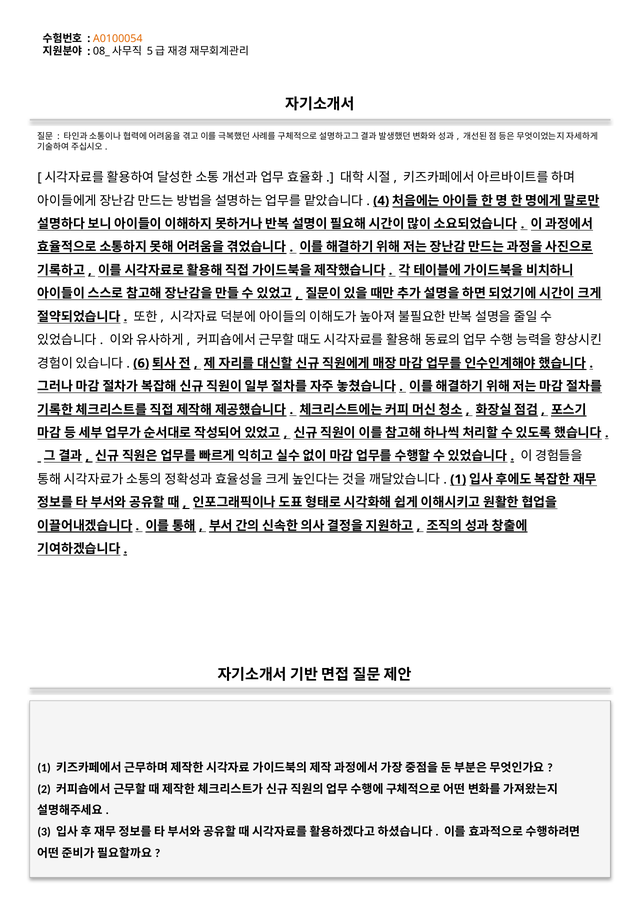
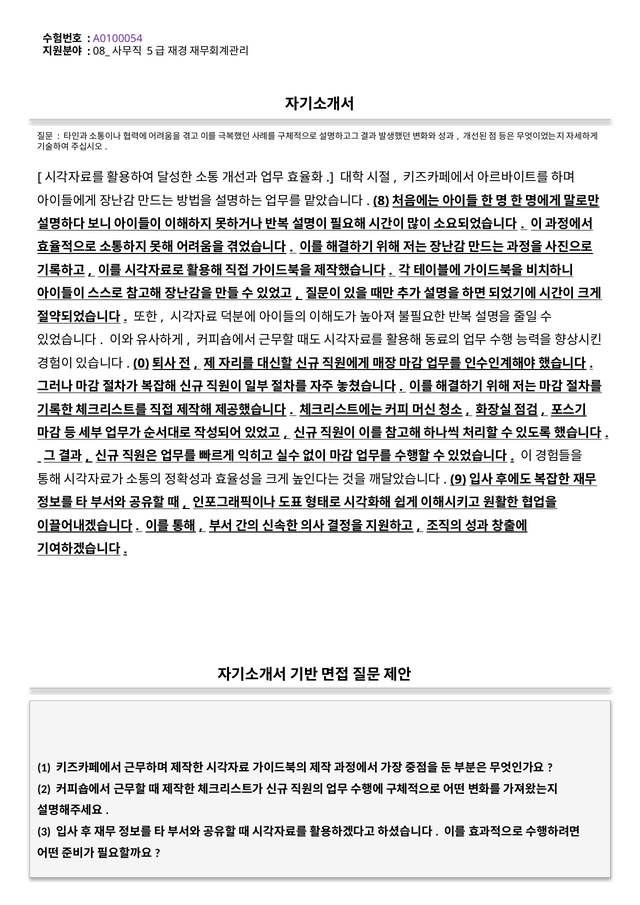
A0100054 colour: orange -> purple (118, 38)
4: 4 -> 8 (381, 201)
6: 6 -> 0 (141, 363)
1: 1 -> 9 (458, 479)
